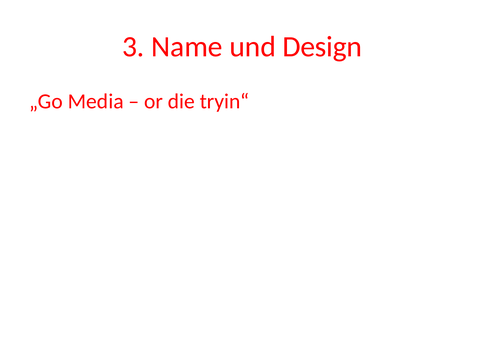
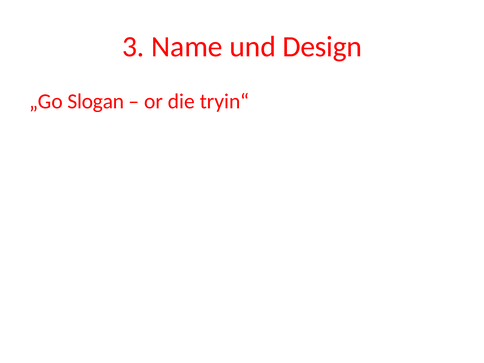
Media: Media -> Slogan (96, 102)
